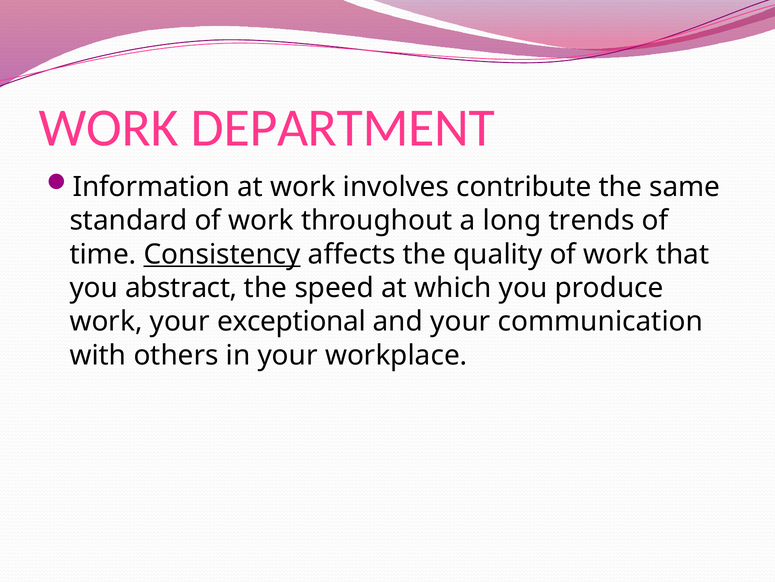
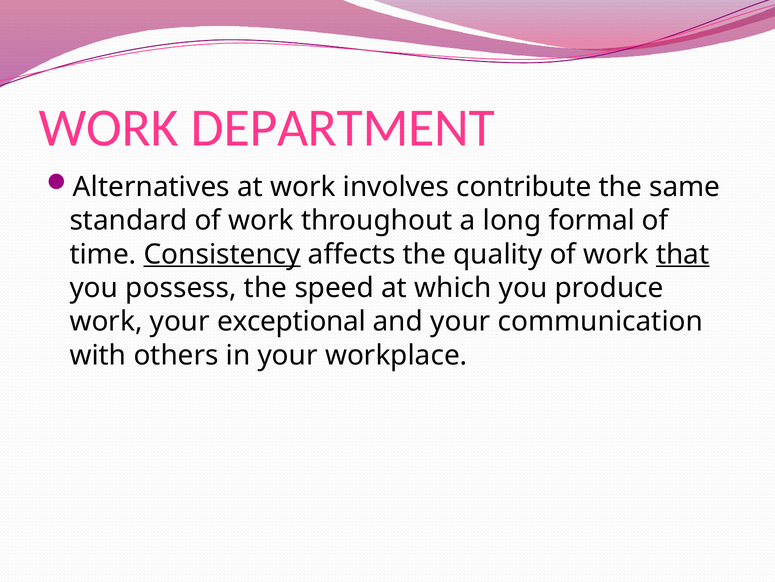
Information: Information -> Alternatives (151, 187)
trends: trends -> formal (592, 220)
that underline: none -> present (683, 254)
abstract: abstract -> possess (181, 288)
